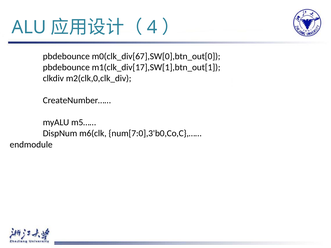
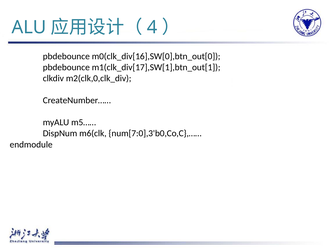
m0(clk_div[67],SW[0],btn_out[0: m0(clk_div[67],SW[0],btn_out[0 -> m0(clk_div[16],SW[0],btn_out[0 (156, 56)
